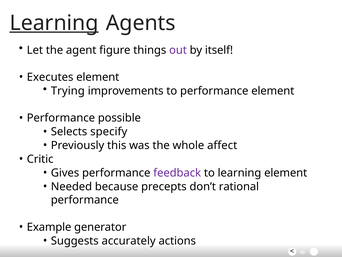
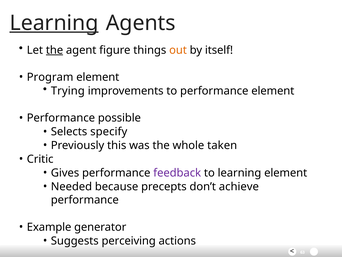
the underline: none -> present (55, 50)
out colour: purple -> orange (178, 50)
Executes: Executes -> Program (50, 77)
affect: affect -> taken (222, 145)
rational: rational -> achieve (239, 186)
accurately: accurately -> perceiving (129, 240)
